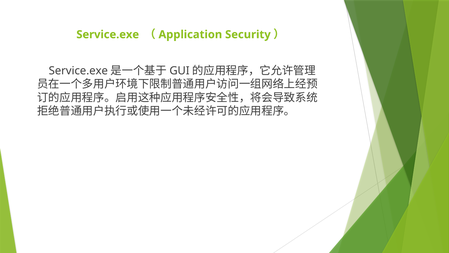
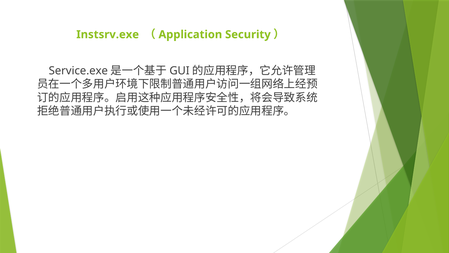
Service.exe: Service.exe -> Instsrv.exe (108, 34)
